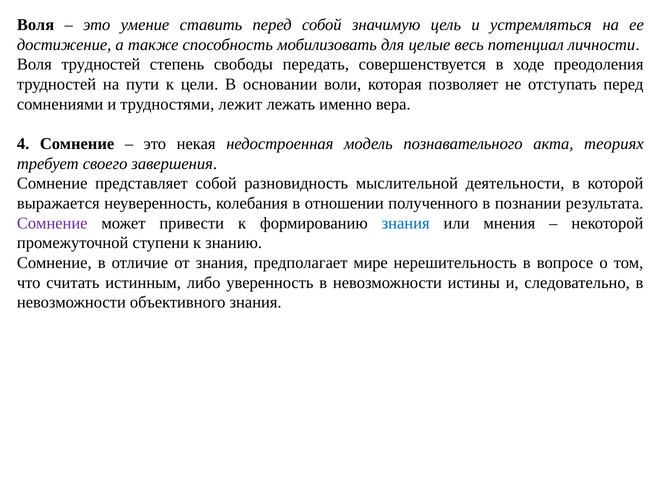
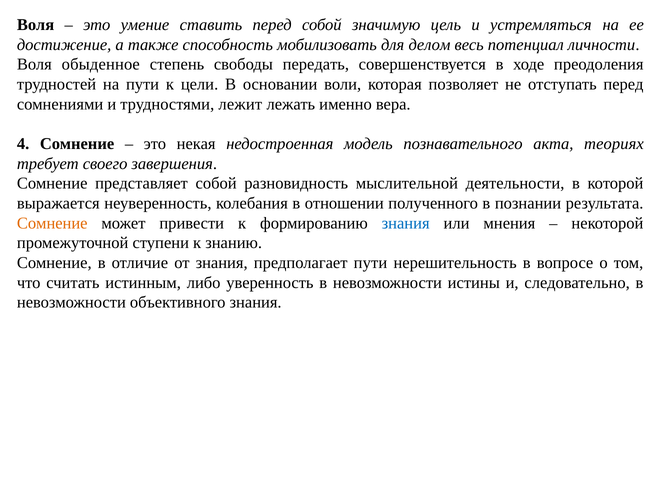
целые: целые -> делом (430, 45)
Воля трудностей: трудностей -> обыденное (101, 64)
Сомнение colour: purple -> orange (52, 223)
предполагает мире: мире -> пути (370, 263)
